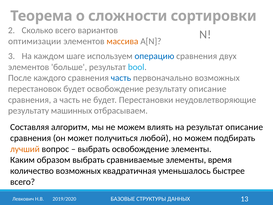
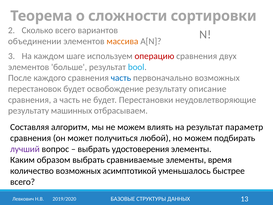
оптимизации: оптимизации -> объединении (35, 41)
операцию colour: blue -> red (154, 56)
результат описание: описание -> параметр (244, 127)
лучший colour: orange -> purple (25, 149)
выбрать освобождение: освобождение -> удостоверения (140, 149)
квадратичная: квадратичная -> асимптотикой (130, 171)
